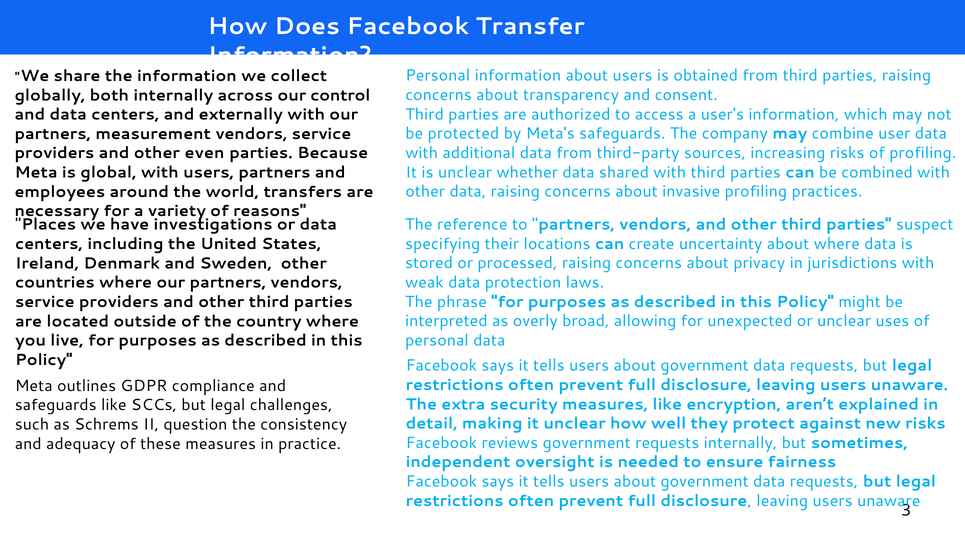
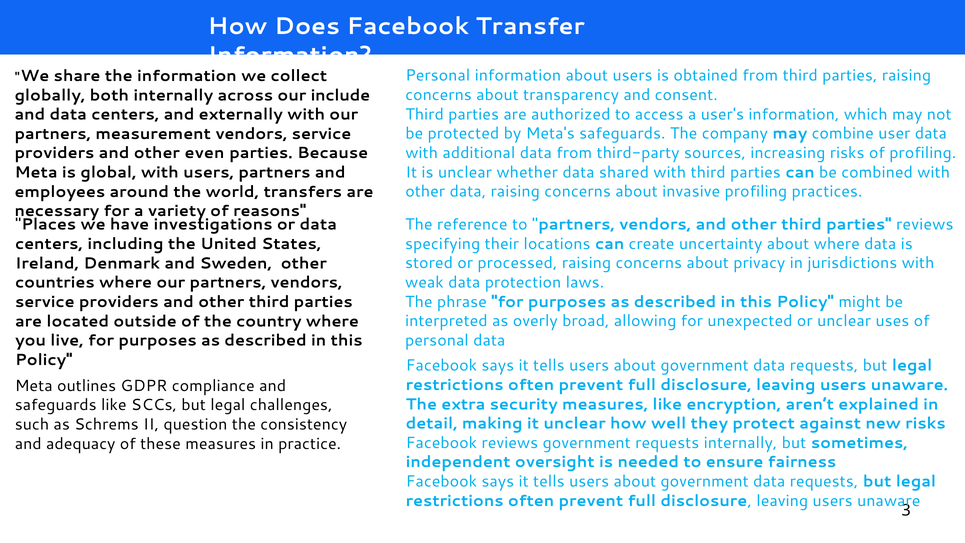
control: control -> include (340, 95)
parties suspect: suspect -> reviews (925, 224)
